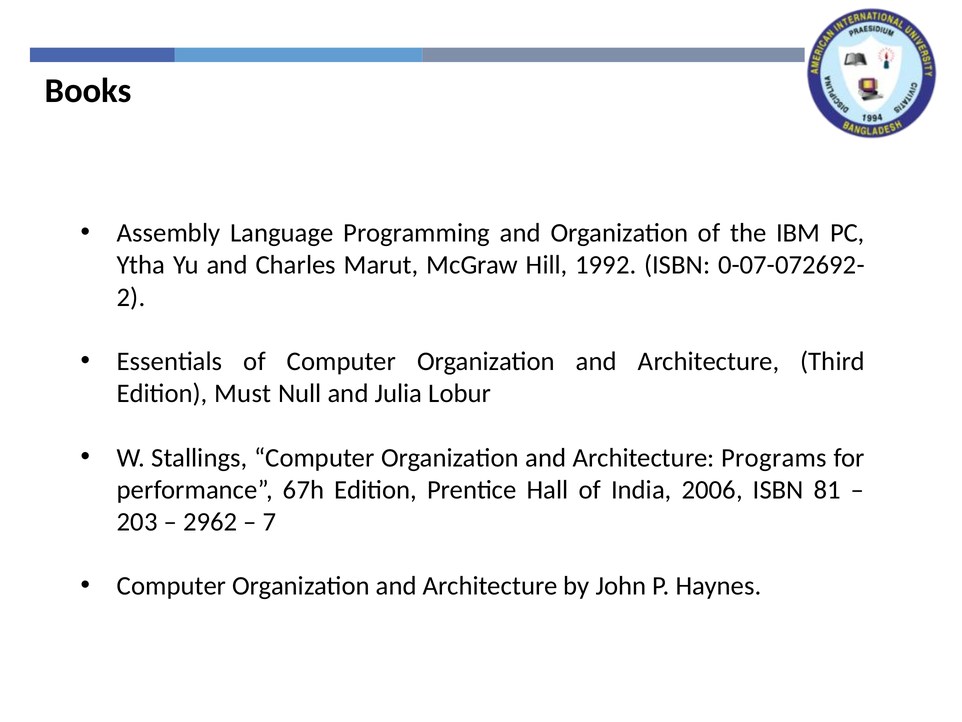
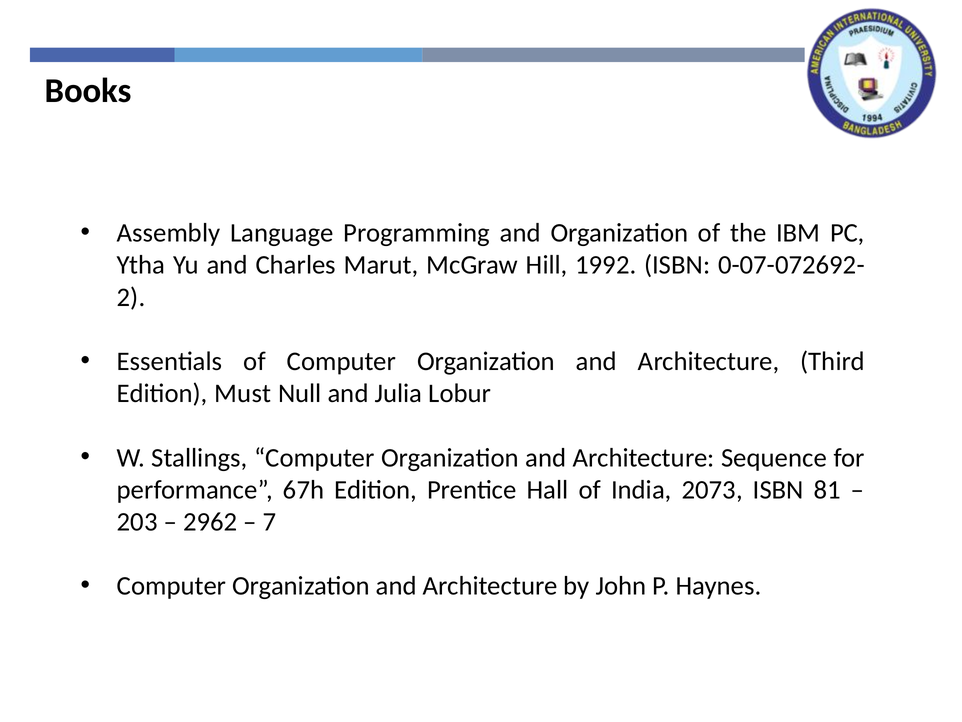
Programs: Programs -> Sequence (774, 457)
2006: 2006 -> 2073 (712, 489)
